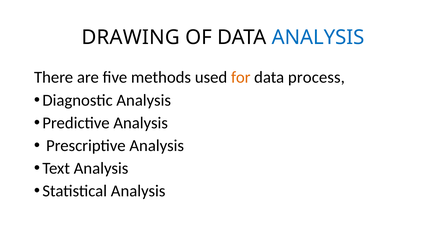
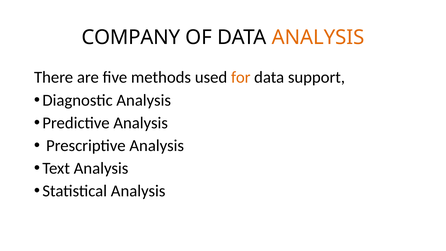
DRAWING: DRAWING -> COMPANY (131, 37)
ANALYSIS colour: blue -> orange (318, 37)
process: process -> support (316, 77)
